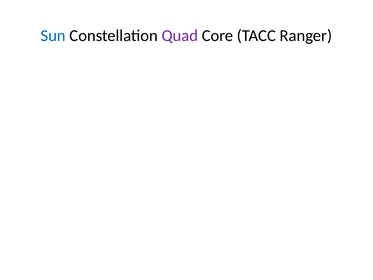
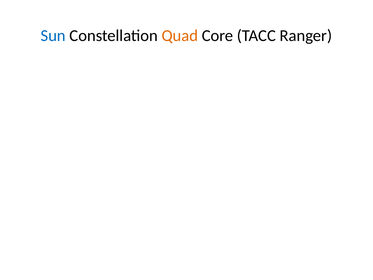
Quad colour: purple -> orange (180, 36)
